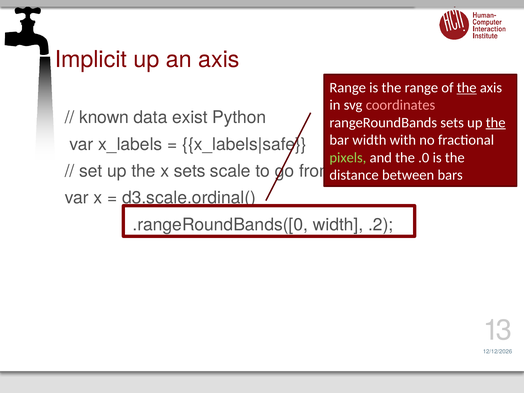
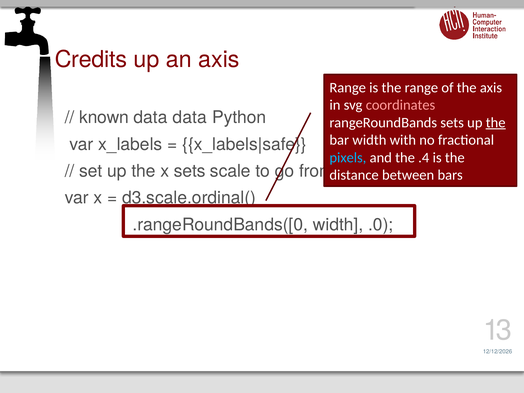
Implicit: Implicit -> Credits (91, 60)
the underline: present -> none (467, 88)
data exist: exist -> data (190, 118)
pixels colour: light green -> light blue (348, 158)
.0: .0 -> .4 (424, 158)
.2: .2 -> .0 (381, 225)
